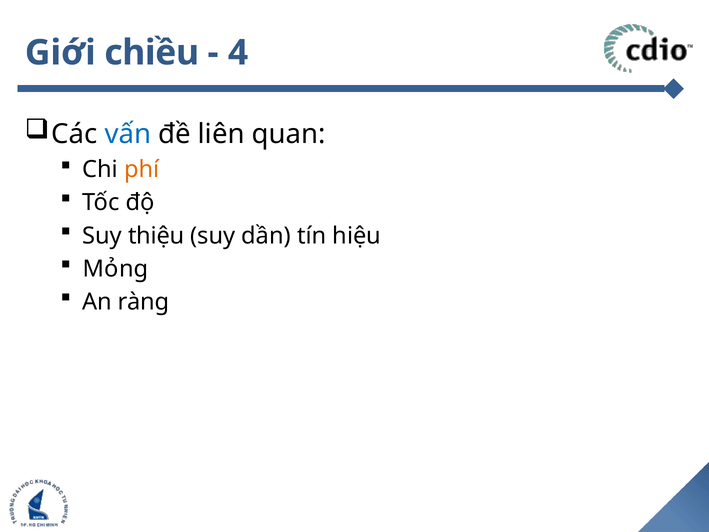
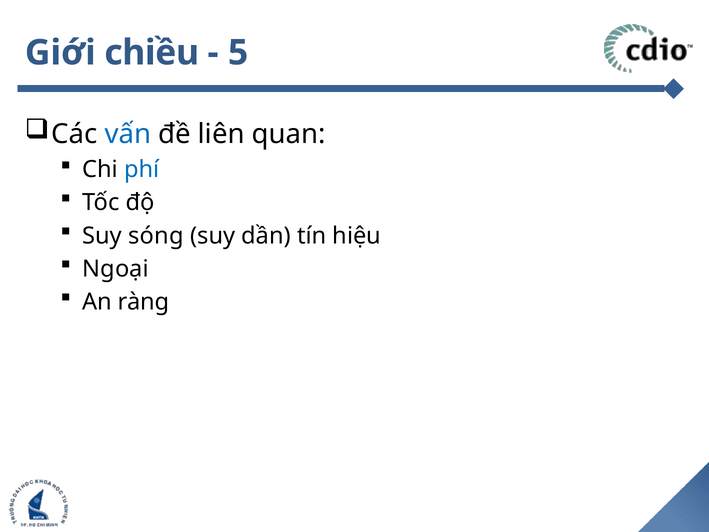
4: 4 -> 5 (238, 53)
phí colour: orange -> blue (142, 169)
thiệu: thiệu -> sóng (156, 236)
Mỏng: Mỏng -> Ngoại (116, 269)
